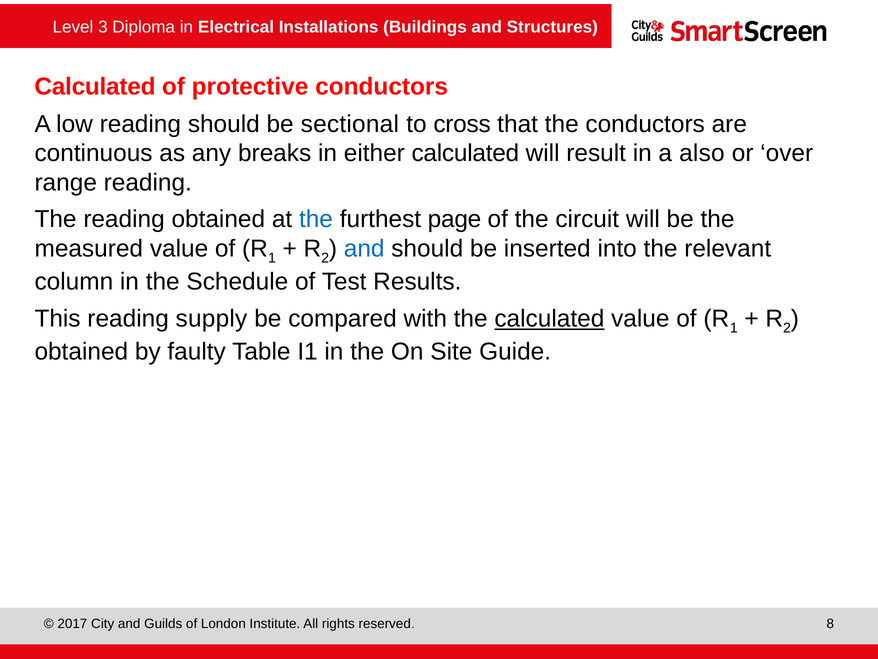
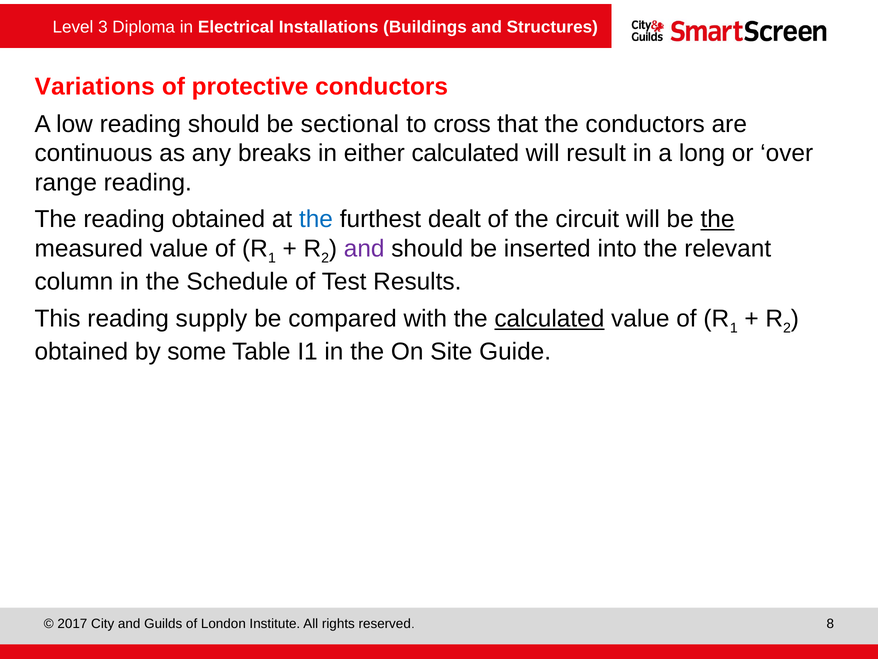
Calculated: Calculated -> Variations (95, 87)
also: also -> long (702, 153)
page: page -> dealt (454, 219)
the underline: none -> present (718, 219)
and colour: blue -> purple (364, 248)
faulty: faulty -> some (197, 352)
